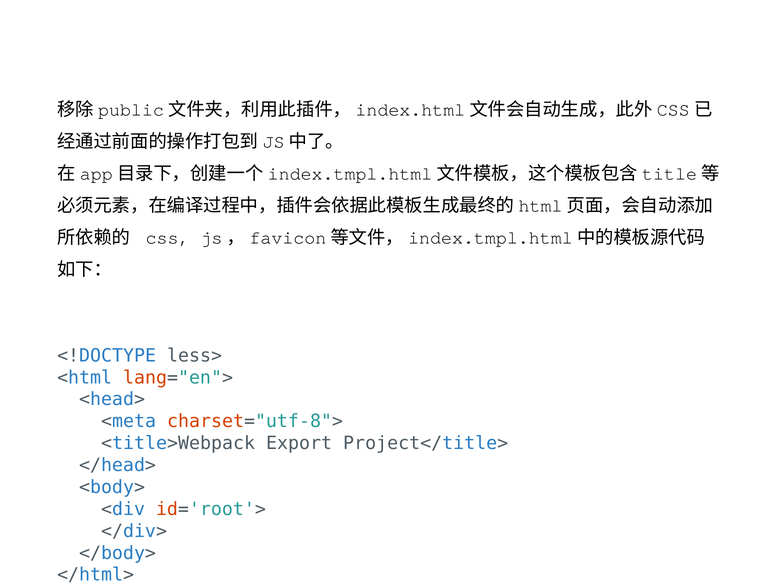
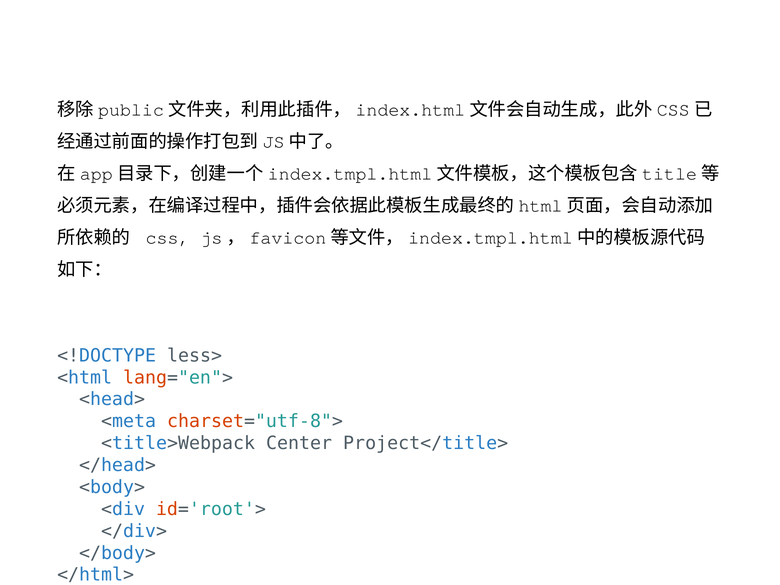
Export: Export -> Center (299, 443)
